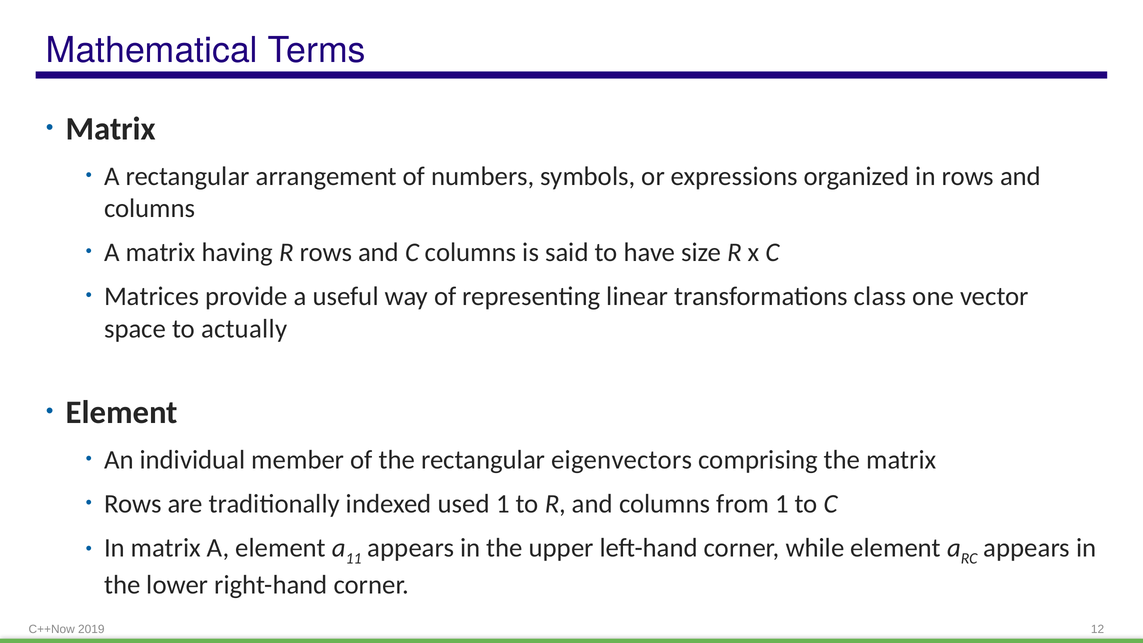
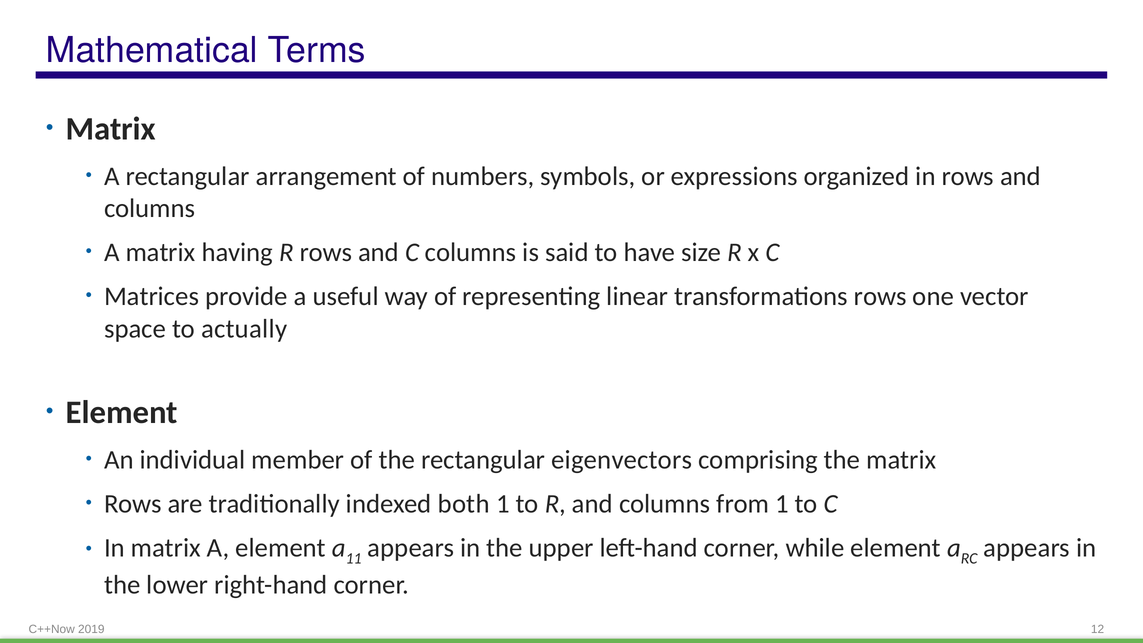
transformations class: class -> rows (880, 297)
used: used -> both (464, 504)
